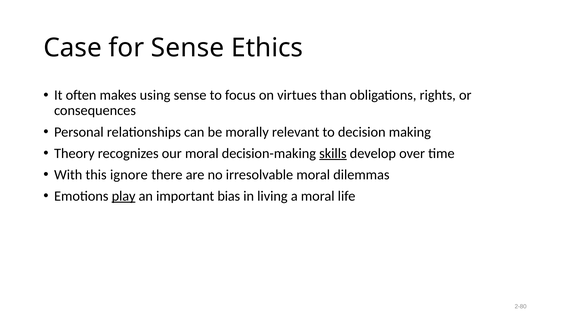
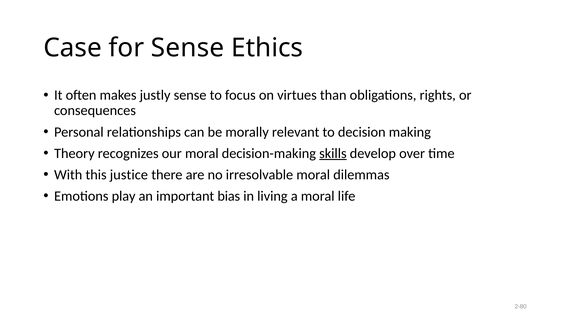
using: using -> justly (155, 95)
ignore: ignore -> justice (129, 174)
play underline: present -> none (124, 196)
